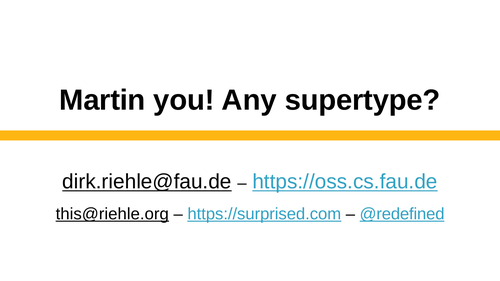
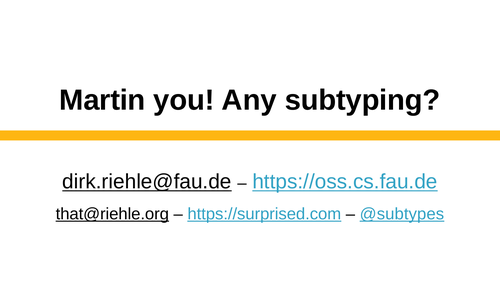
supertype: supertype -> subtyping (363, 100)
this@riehle.org: this@riehle.org -> that@riehle.org (112, 214)
@redefined: @redefined -> @subtypes (402, 214)
